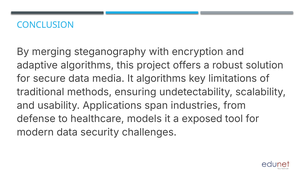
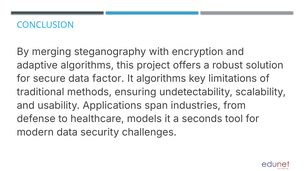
media: media -> factor (108, 79)
exposed: exposed -> seconds (202, 119)
